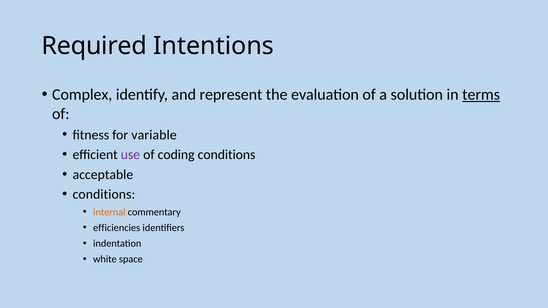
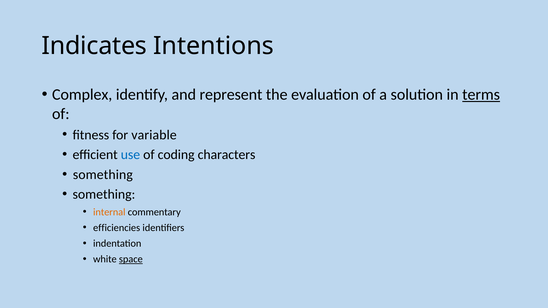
Required: Required -> Indicates (94, 46)
use colour: purple -> blue (130, 155)
coding conditions: conditions -> characters (227, 155)
acceptable: acceptable -> something (103, 175)
conditions: conditions -> something (104, 195)
space underline: none -> present (131, 259)
